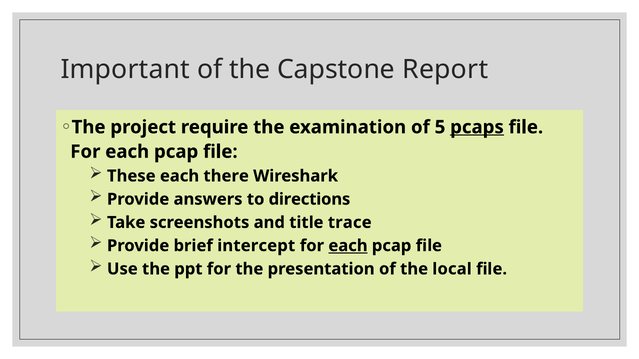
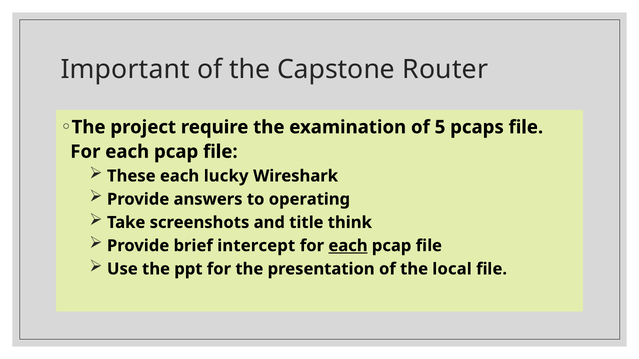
Report: Report -> Router (445, 69)
pcaps underline: present -> none (477, 127)
there: there -> lucky (226, 176)
directions: directions -> operating (309, 199)
trace: trace -> think (350, 223)
